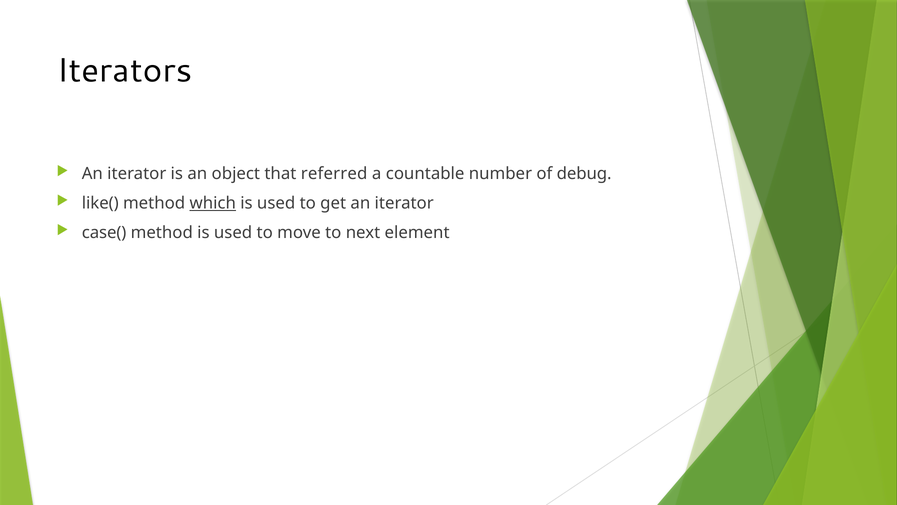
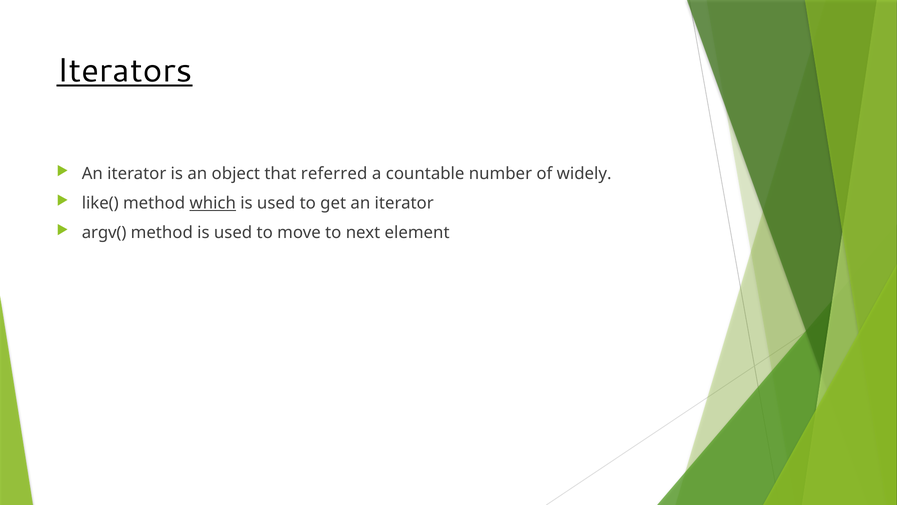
Iterators underline: none -> present (124, 71)
debug: debug -> widely (584, 174)
case(: case( -> argv( (104, 233)
